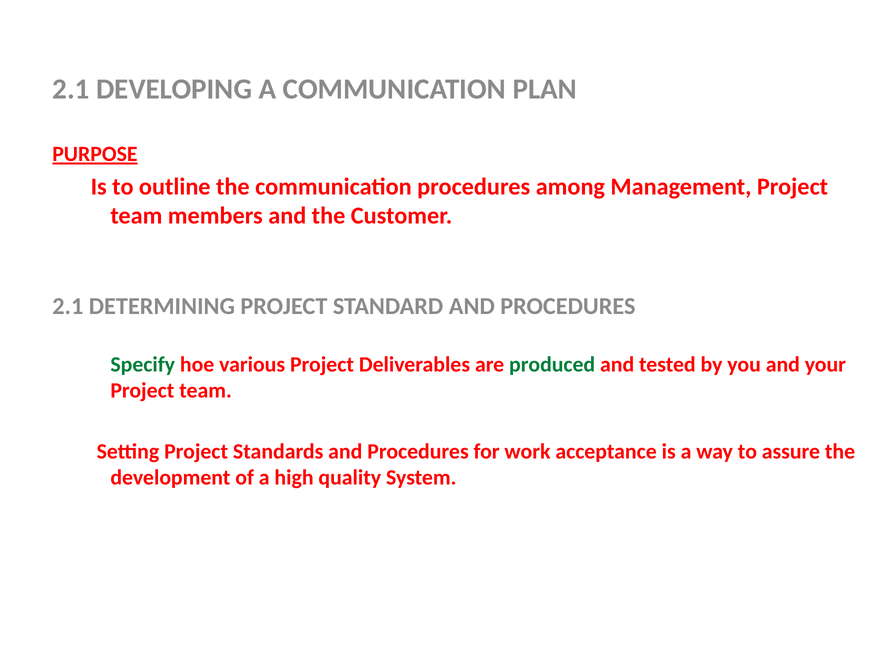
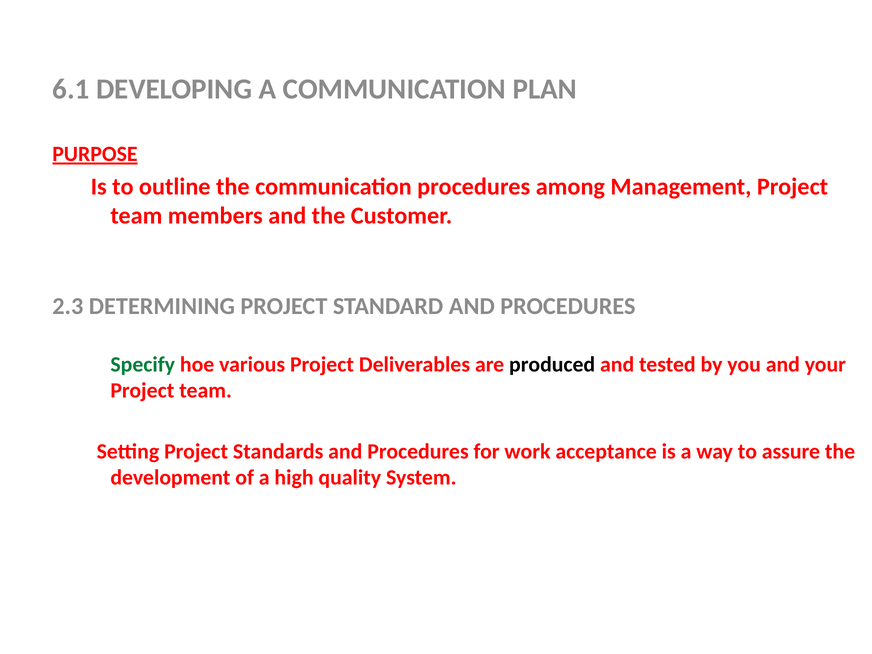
2.1: 2.1 -> 6.1 (71, 89)
2.1: 2.1 -> 2.3 (68, 306)
produced colour: green -> black (552, 364)
